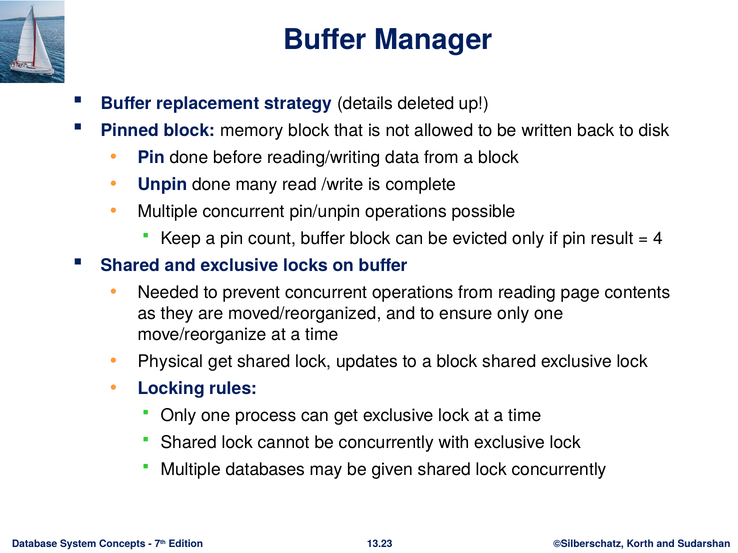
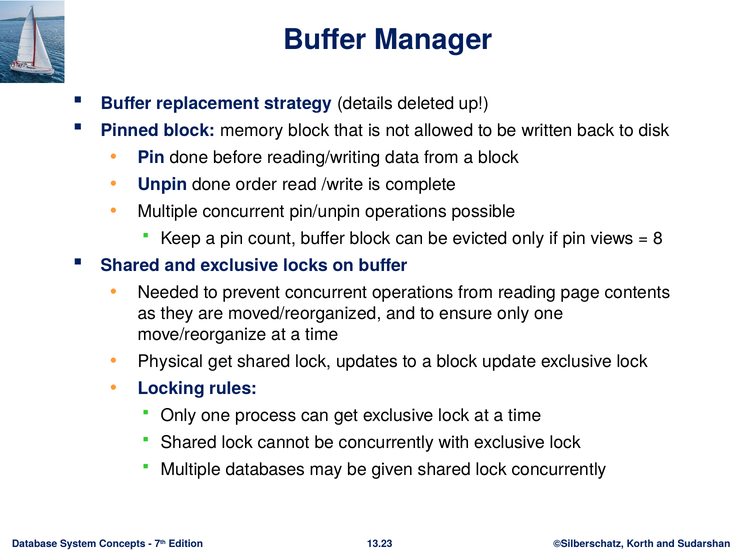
many: many -> order (256, 185)
result: result -> views (612, 239)
4: 4 -> 8 (658, 239)
block shared: shared -> update (509, 362)
